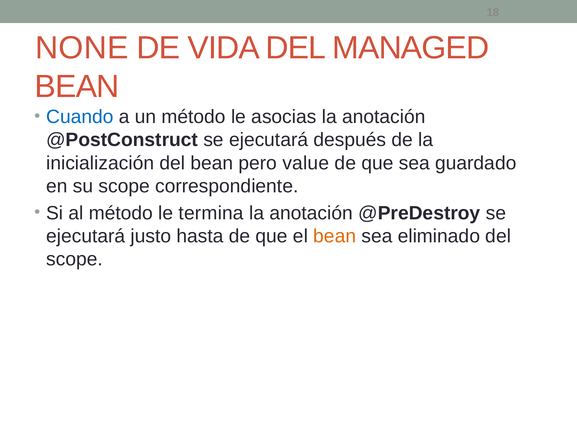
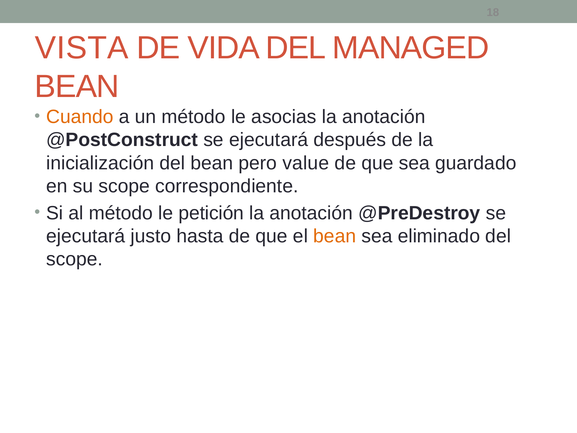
NONE: NONE -> VISTA (82, 48)
Cuando colour: blue -> orange (80, 117)
termina: termina -> petición (211, 213)
